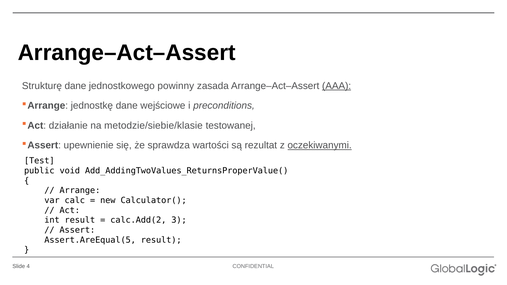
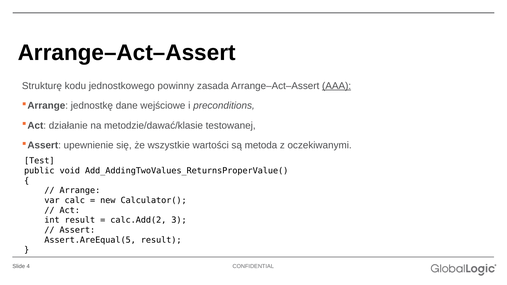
Strukturę dane: dane -> kodu (75, 86)
metodzie/siebie/klasie: metodzie/siebie/klasie -> metodzie/dawać/klasie (154, 126)
sprawdza: sprawdza -> wszystkie (169, 145)
rezultat: rezultat -> metoda (261, 145)
oczekiwanymi underline: present -> none (320, 145)
